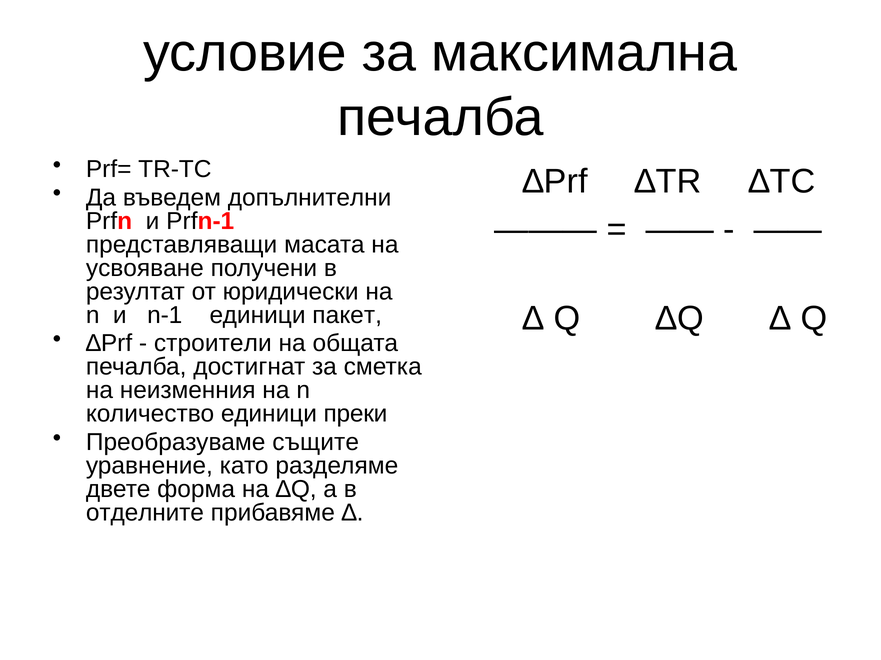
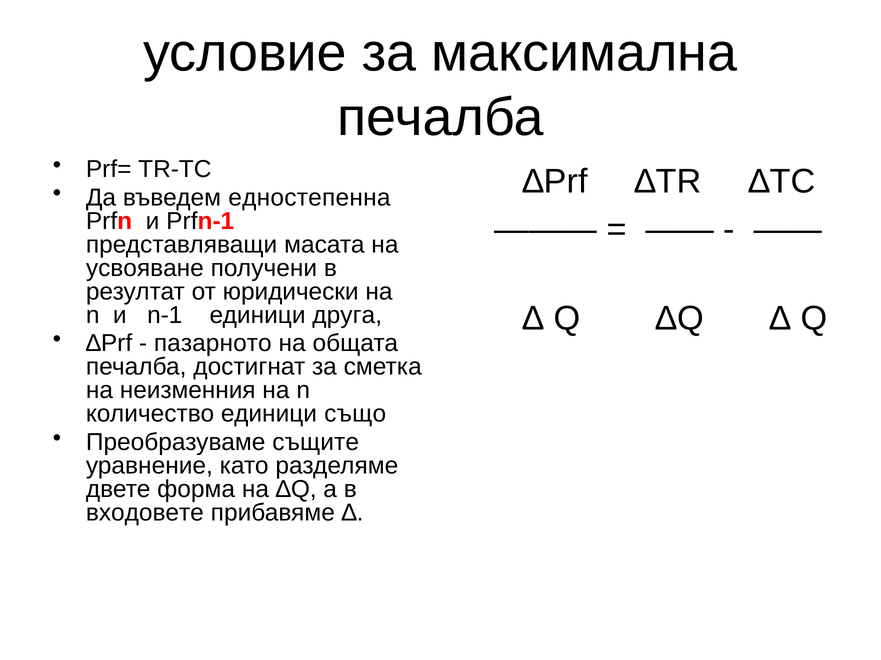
допълнителни: допълнителни -> едностепенна (309, 198)
пакет: пакет -> друга (347, 315)
строители: строители -> пазарното (213, 344)
преки: преки -> също (355, 414)
отделните: отделните -> входовете (145, 513)
